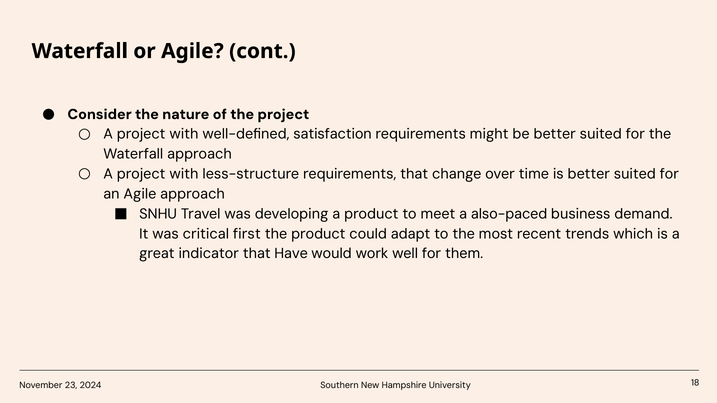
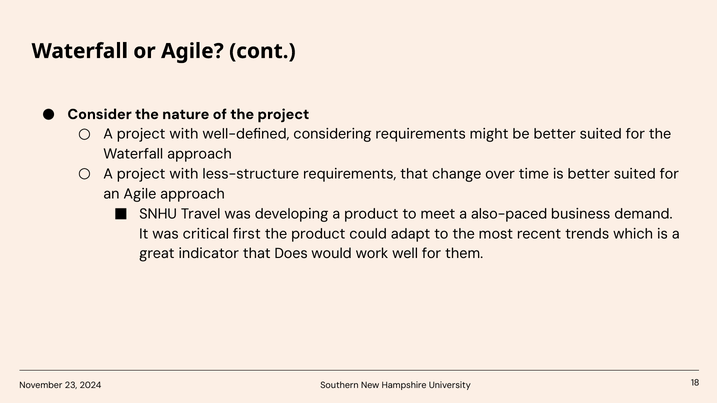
satisfaction: satisfaction -> considering (333, 134)
Have: Have -> Does (291, 254)
